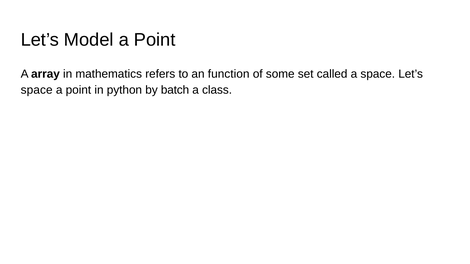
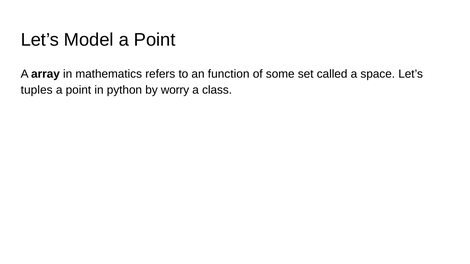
space: space -> tuples (37, 90)
batch: batch -> worry (175, 90)
